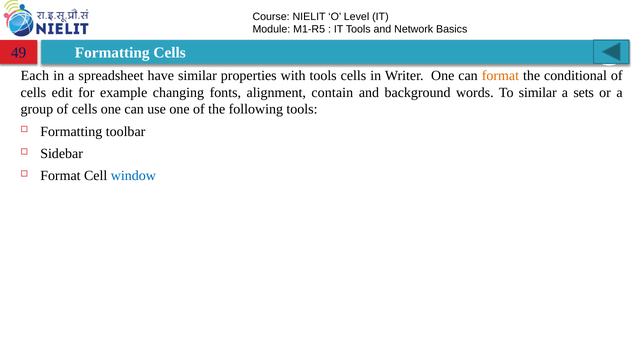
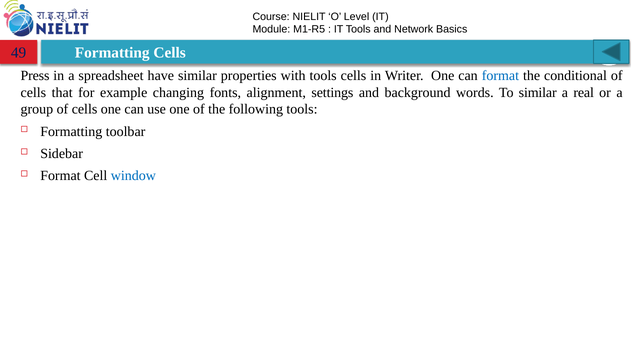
Each: Each -> Press (35, 76)
format colour: orange -> blue (500, 76)
edit: edit -> that (62, 93)
contain: contain -> settings (332, 93)
sets: sets -> real (584, 93)
